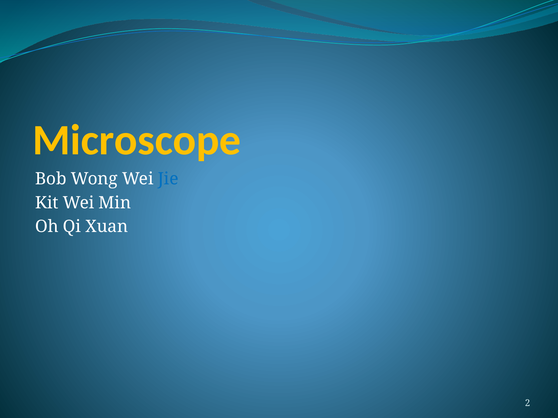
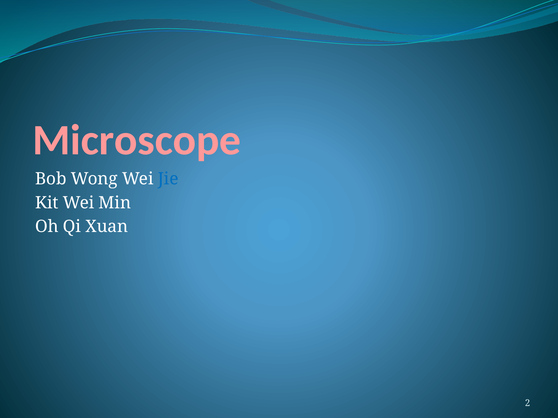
Microscope colour: yellow -> pink (137, 140)
